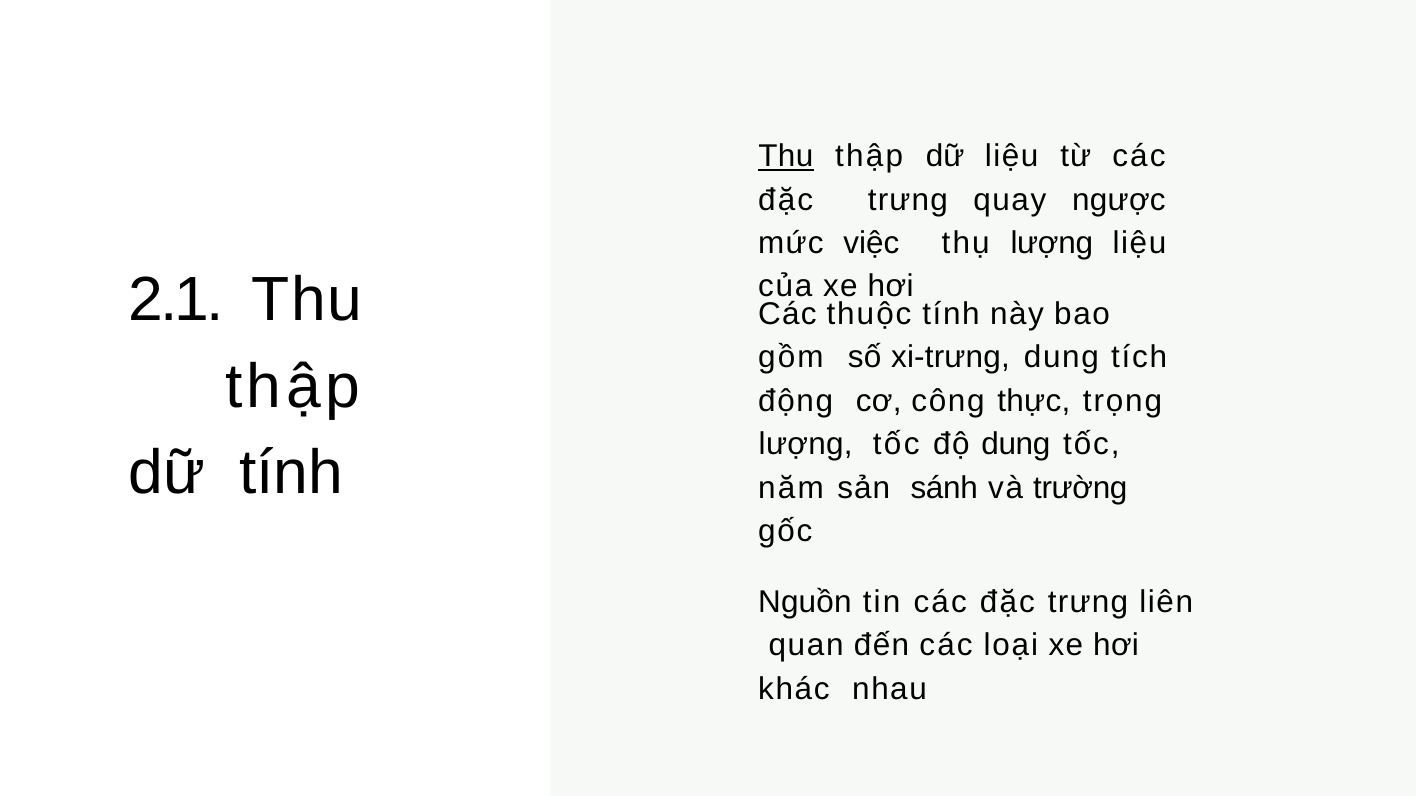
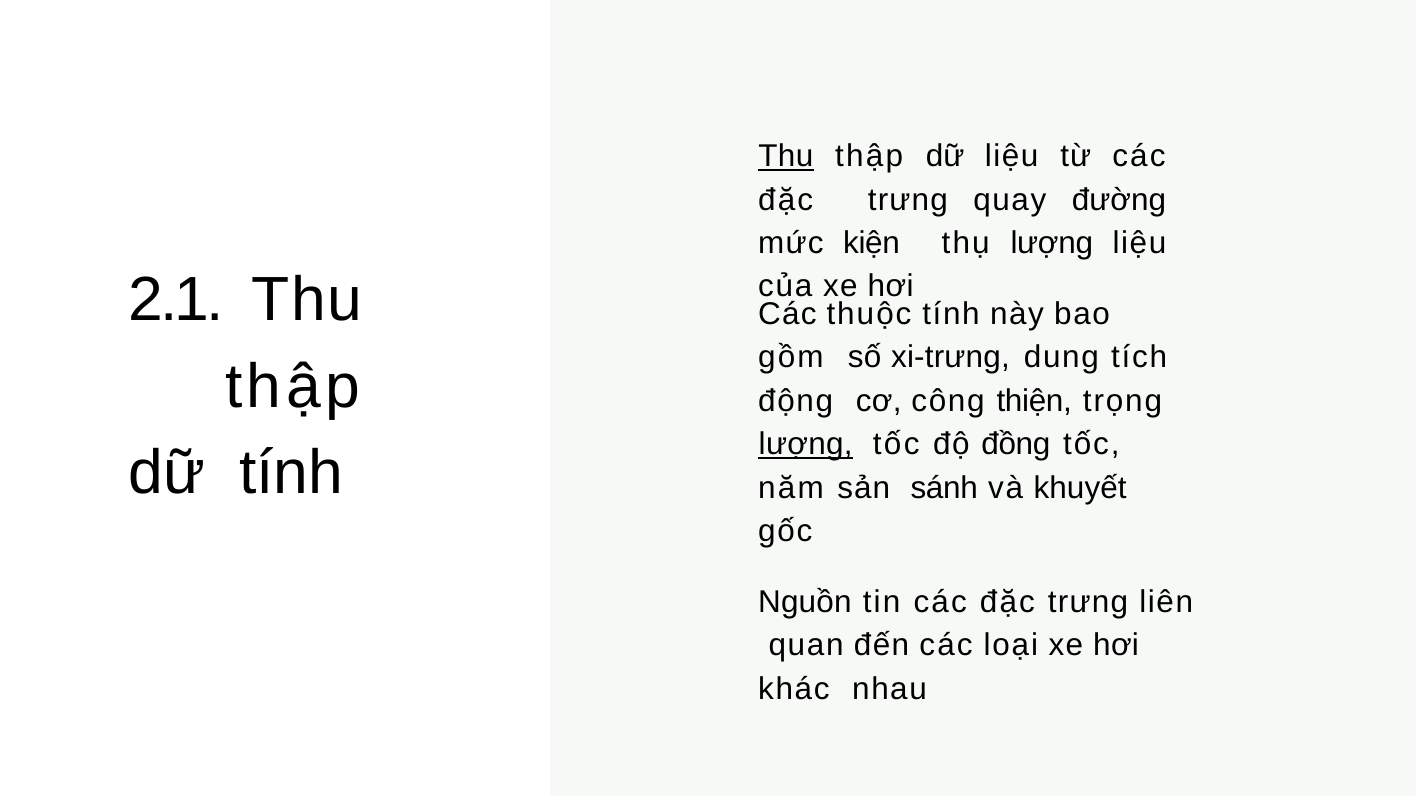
ngược: ngược -> đường (1119, 200)
việc: việc -> kiện (872, 243)
thực: thực -> thiện (1034, 401)
lượng underline: none -> present (806, 445)
độ dung: dung -> đồng (1016, 445)
trường: trường -> khuyết (1080, 488)
